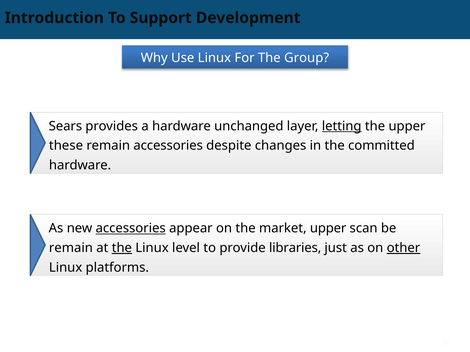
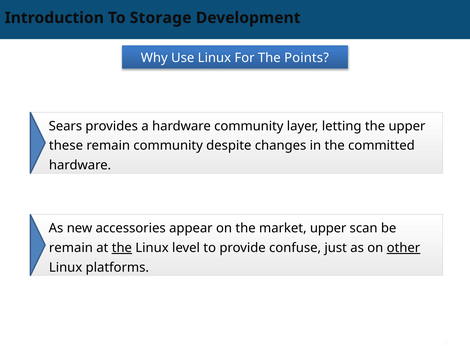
Support: Support -> Storage (161, 18)
Group: Group -> Points (307, 58)
hardware unchanged: unchanged -> community (249, 126)
letting underline: present -> none (342, 126)
remain accessories: accessories -> community (168, 146)
accessories underline: present -> none (131, 229)
libraries: libraries -> confuse (295, 248)
